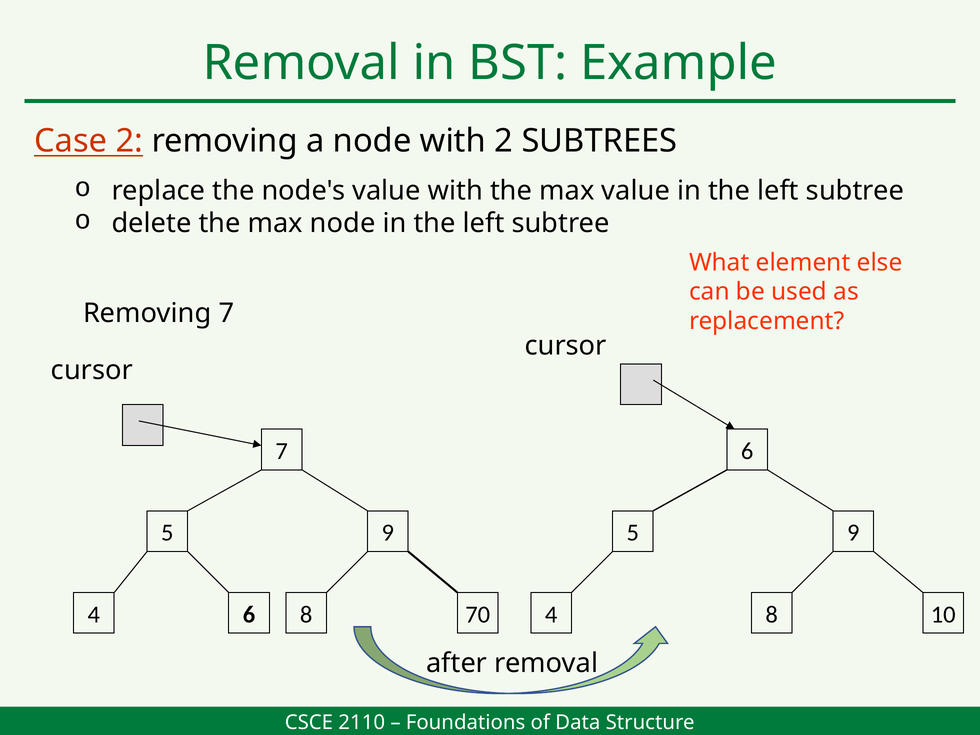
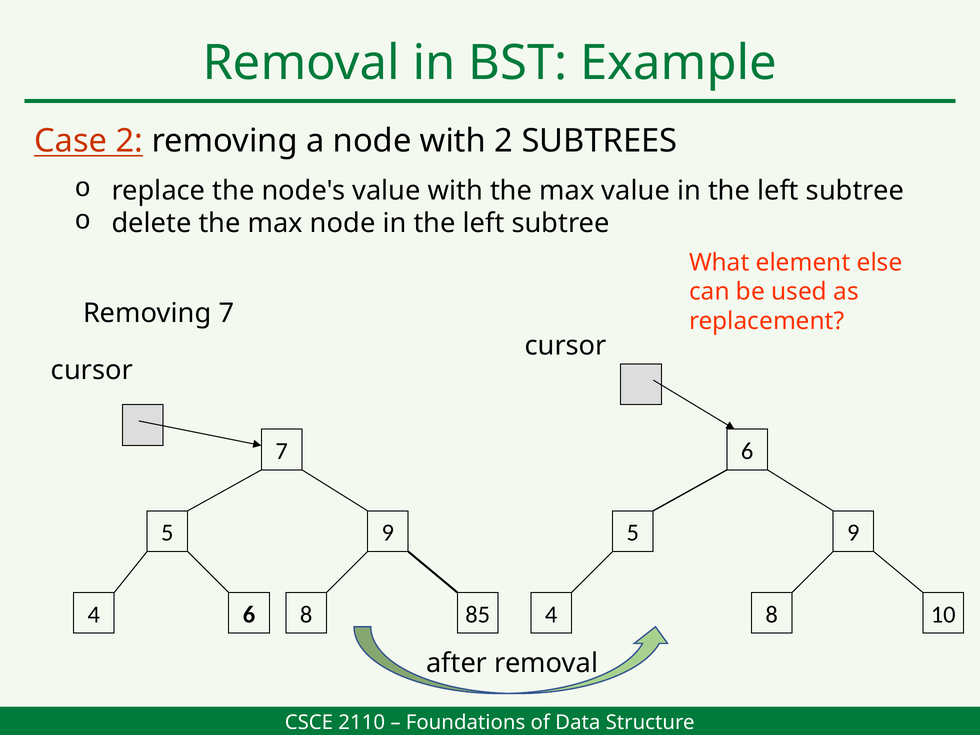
70: 70 -> 85 (478, 615)
